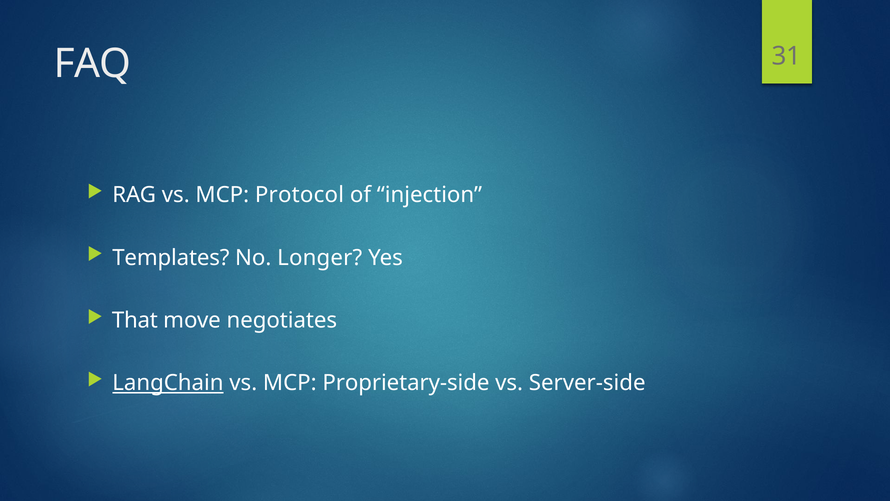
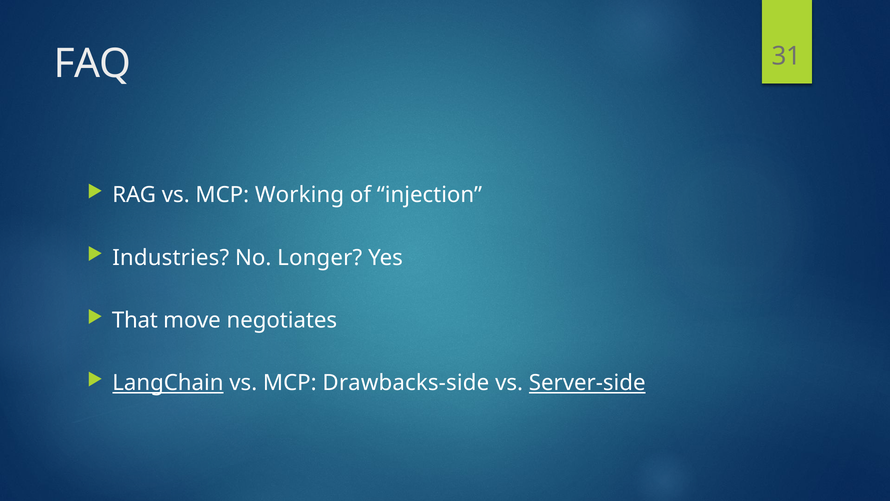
Protocol: Protocol -> Working (300, 195)
Templates: Templates -> Industries (171, 257)
Proprietary-side: Proprietary-side -> Drawbacks-side (406, 383)
Server-side underline: none -> present (587, 383)
